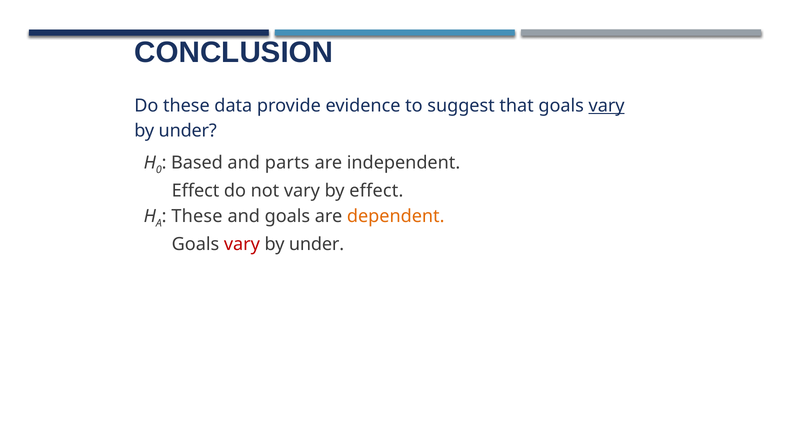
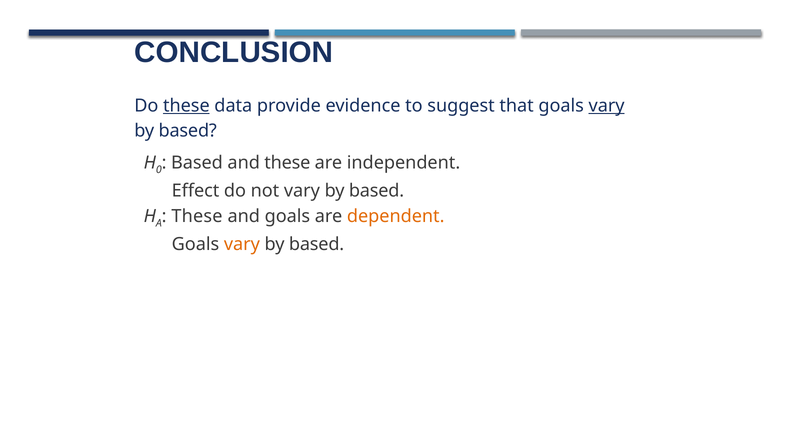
these underline: none -> present (186, 106)
under: under -> based (188, 131)
and parts: parts -> these (287, 163)
not vary by effect: effect -> based (377, 191)
vary colour: red -> orange (242, 244)
under: under -> based (317, 244)
